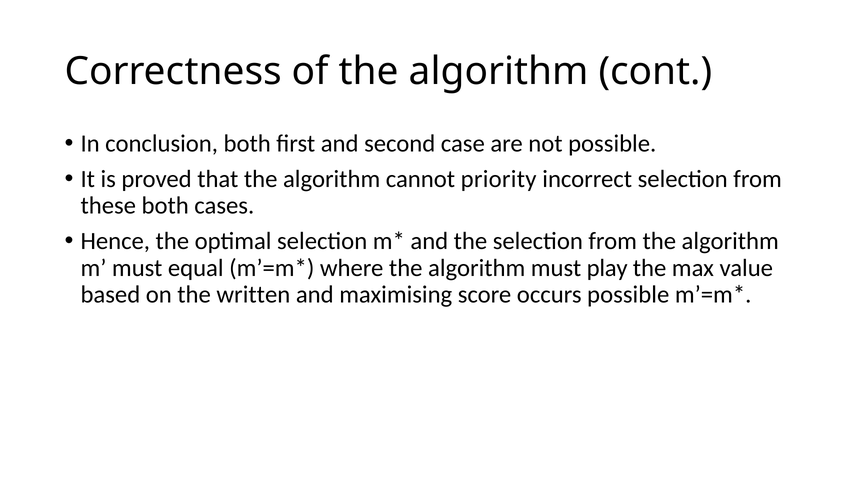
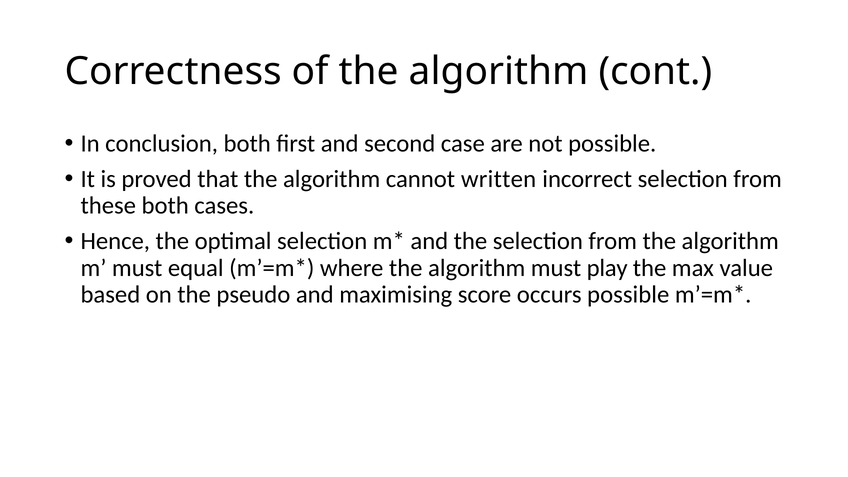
priority: priority -> written (499, 179)
written: written -> pseudo (253, 295)
